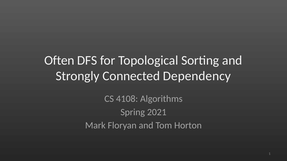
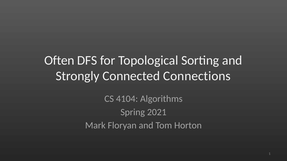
Dependency: Dependency -> Connections (197, 76)
4108: 4108 -> 4104 (127, 99)
